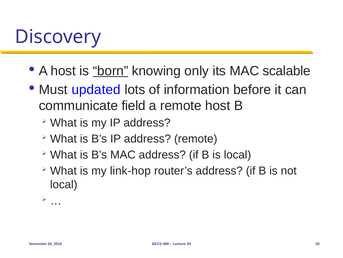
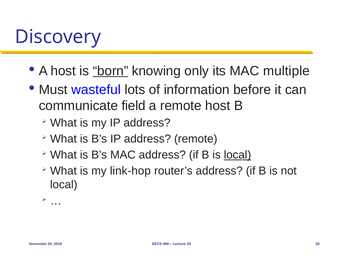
scalable: scalable -> multiple (286, 71)
updated: updated -> wasteful (96, 89)
local underline: none -> present (237, 154)
